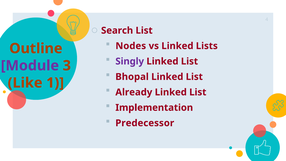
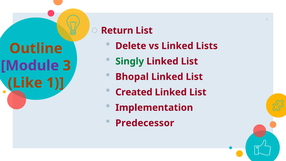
Search: Search -> Return (117, 30)
Nodes: Nodes -> Delete (131, 46)
Singly colour: purple -> green (130, 61)
Already: Already -> Created (134, 92)
